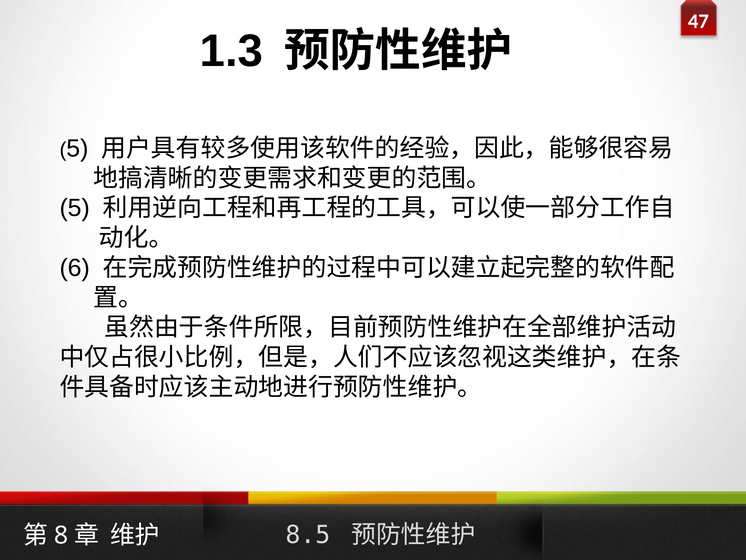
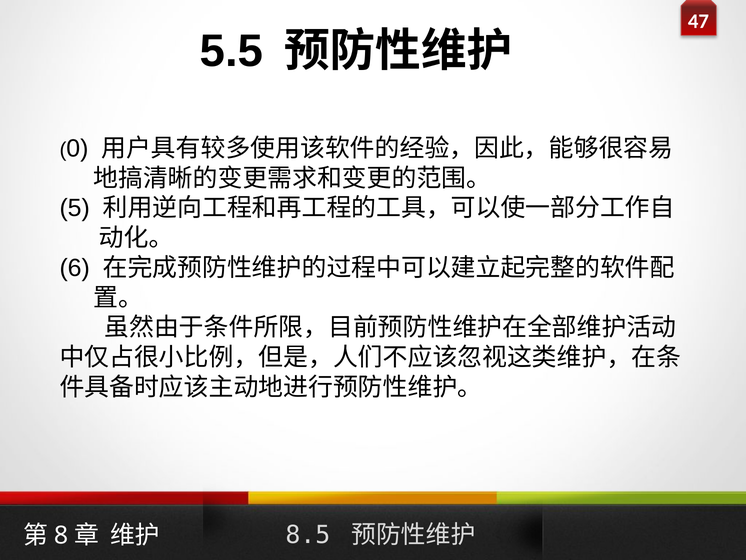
1.3: 1.3 -> 5.5 (231, 51)
5: 5 -> 0 (77, 148)
